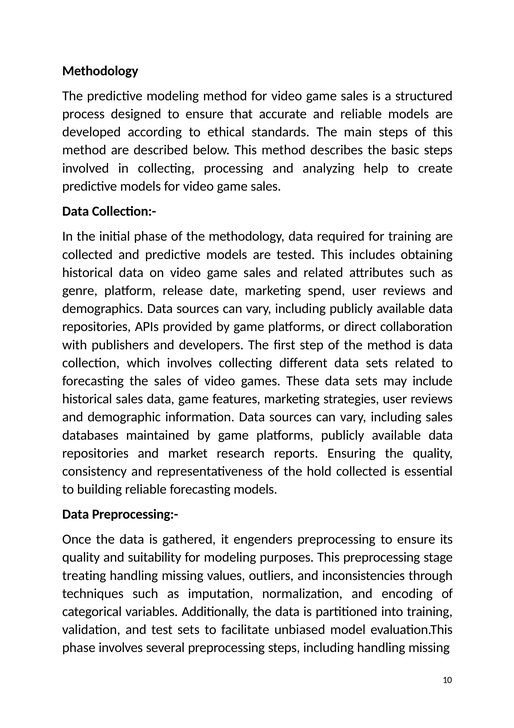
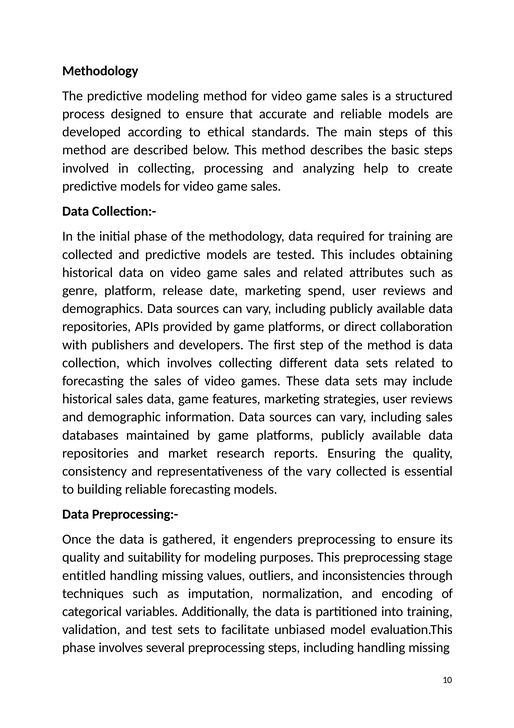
the hold: hold -> vary (319, 471)
treating: treating -> entitled (84, 575)
